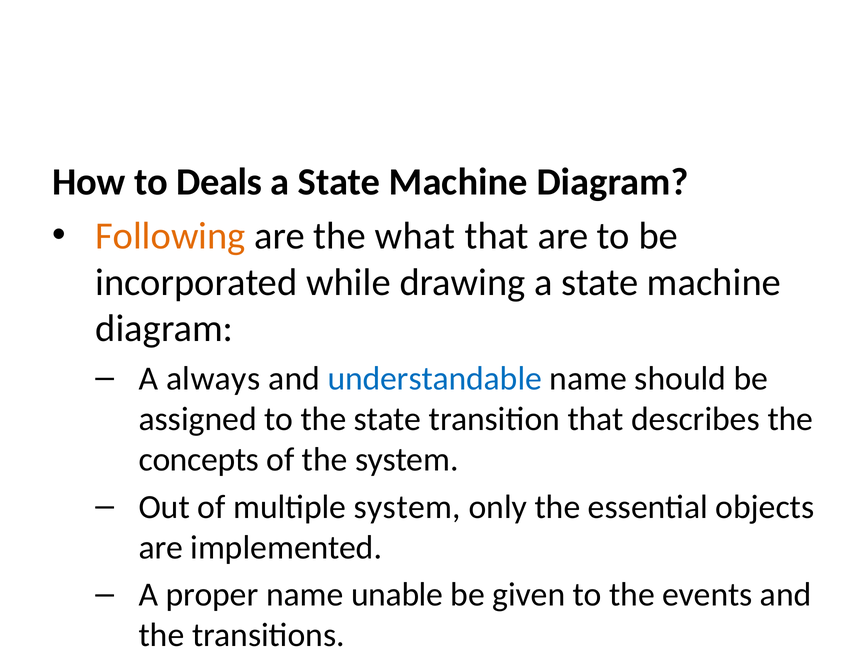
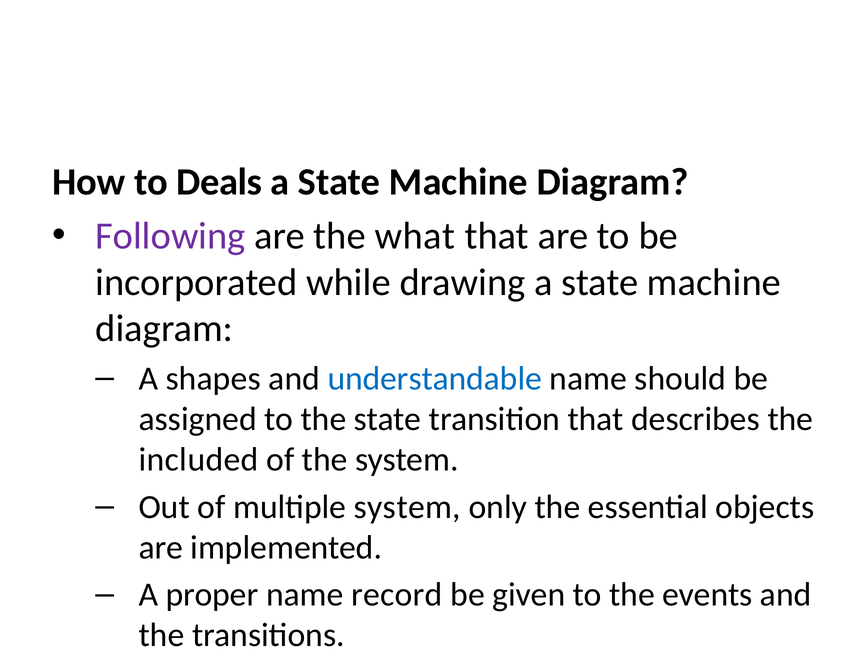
Following colour: orange -> purple (170, 236)
always: always -> shapes (213, 378)
concepts: concepts -> included (199, 459)
unable: unable -> record (397, 594)
